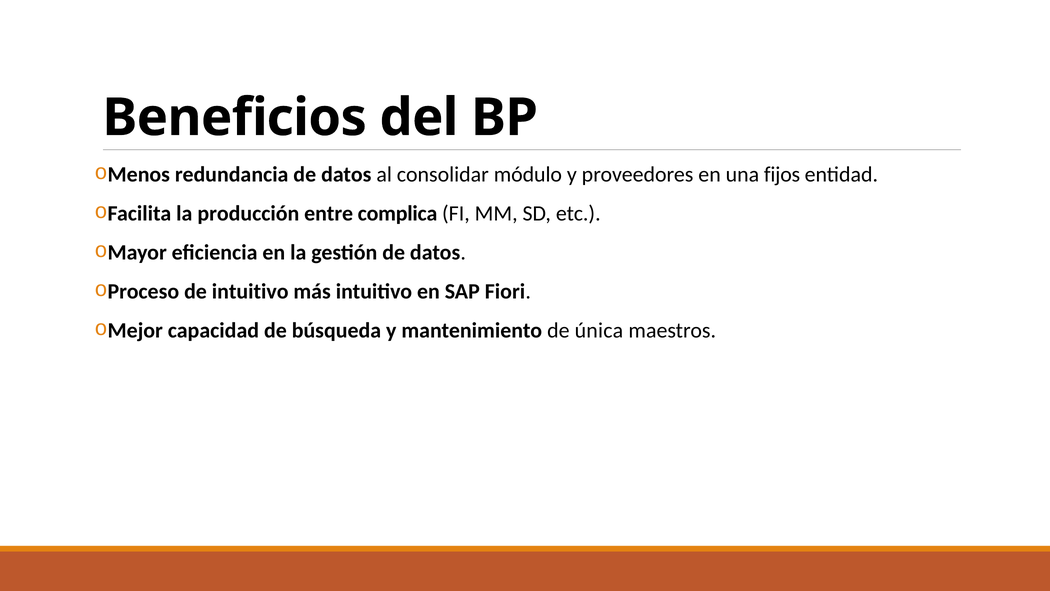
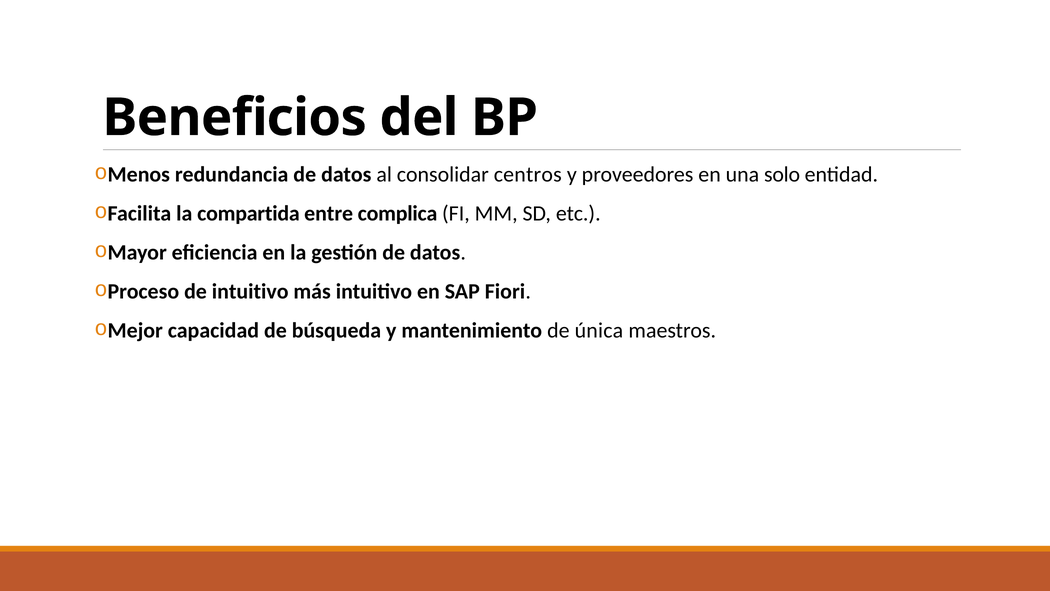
módulo: módulo -> centros (528, 175)
fijos: fijos -> solo (782, 175)
producción: producción -> compartida (248, 214)
